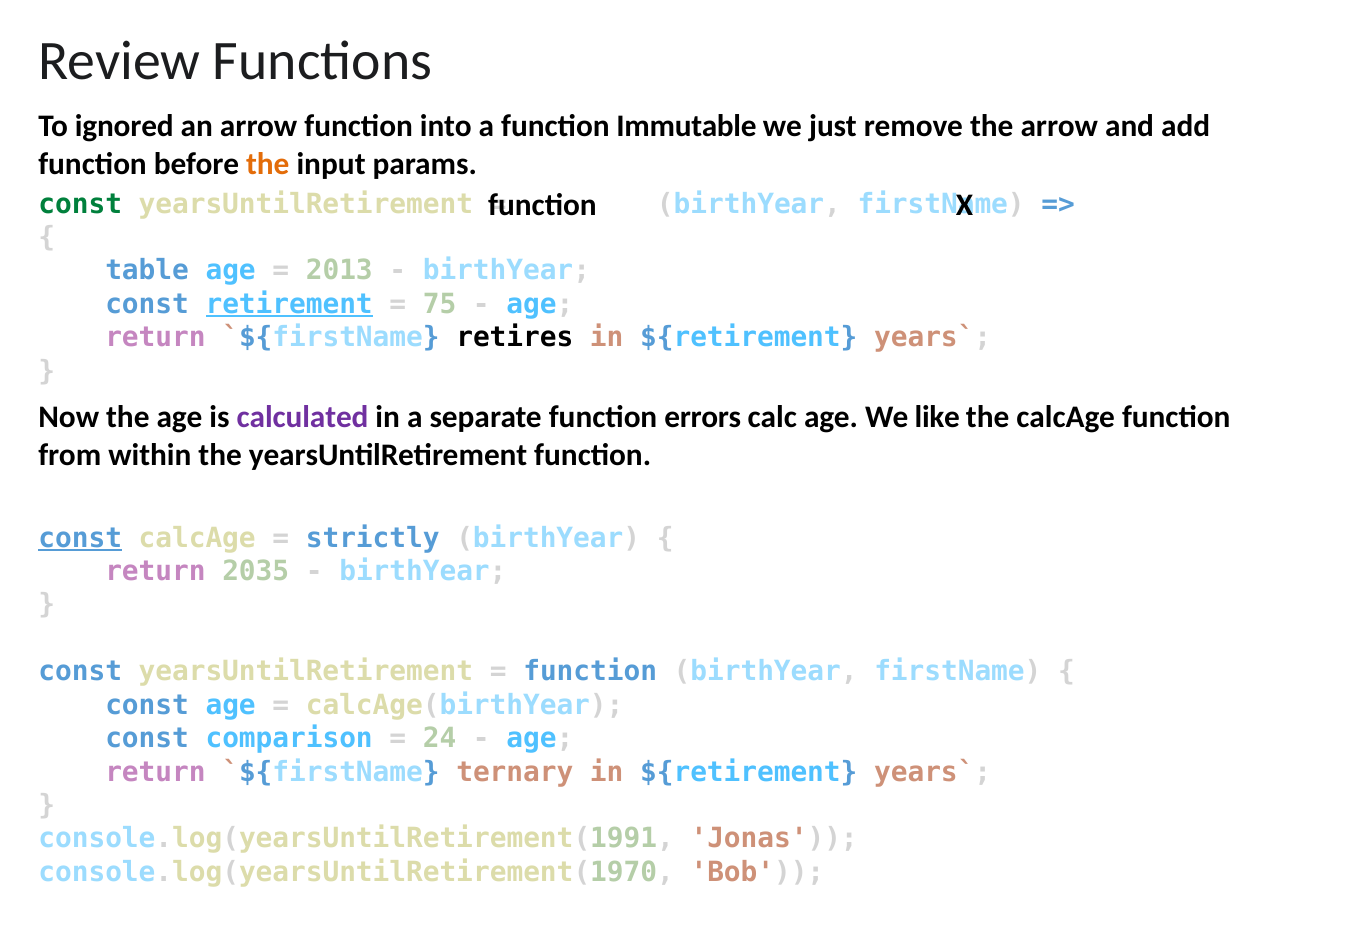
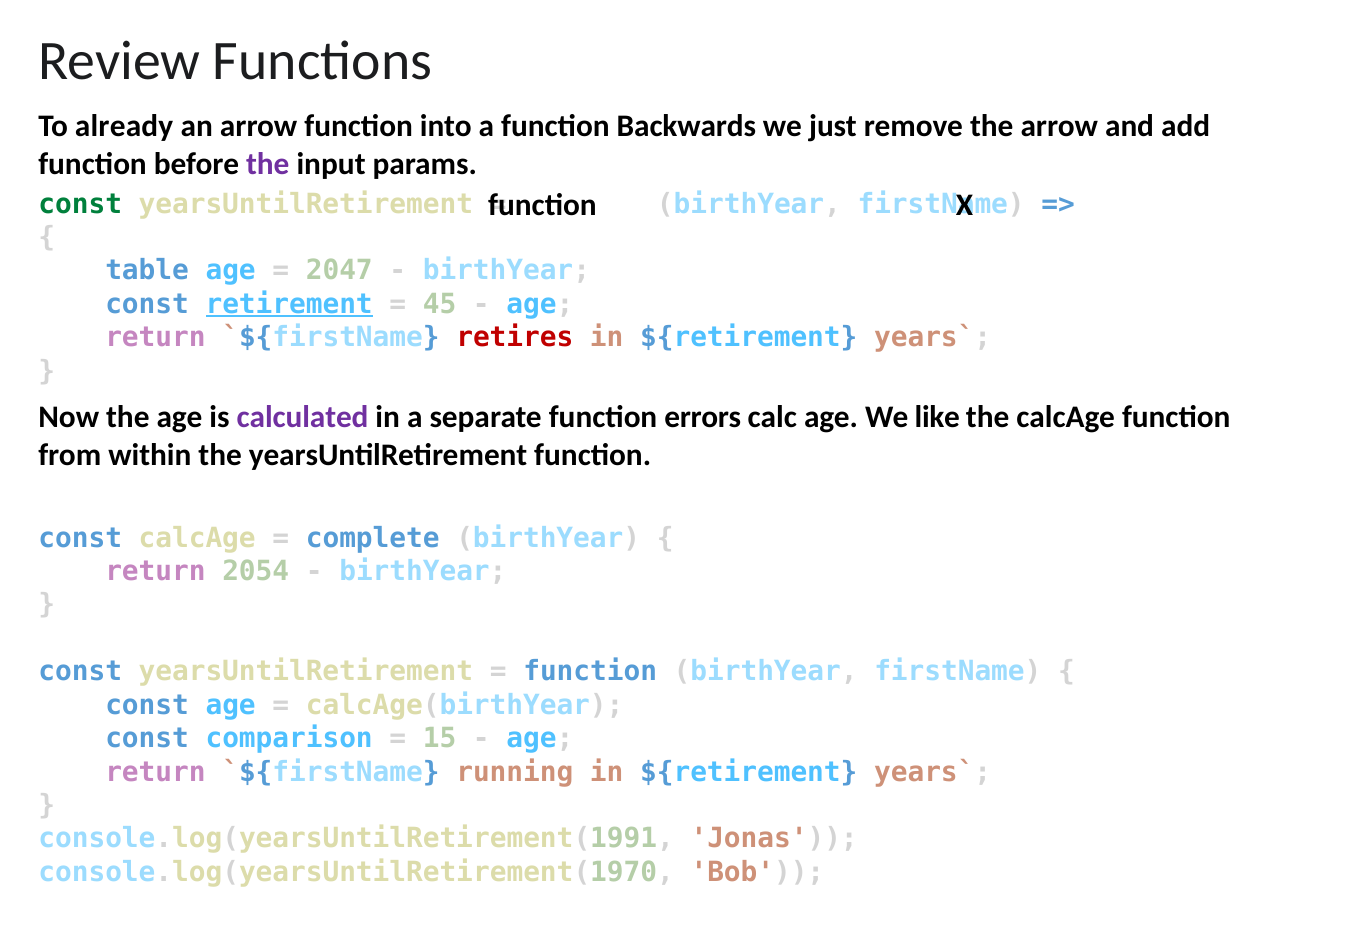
ignored: ignored -> already (124, 126)
Immutable: Immutable -> Backwards (686, 126)
the colour: orange -> purple (268, 164)
2013: 2013 -> 2047 (339, 271)
75: 75 -> 45 (440, 304)
retires colour: black -> red (515, 338)
const underline: present -> none (80, 538)
strictly: strictly -> complete (373, 538)
2035: 2035 -> 2054 (256, 571)
24: 24 -> 15 (440, 739)
ternary: ternary -> running (515, 772)
